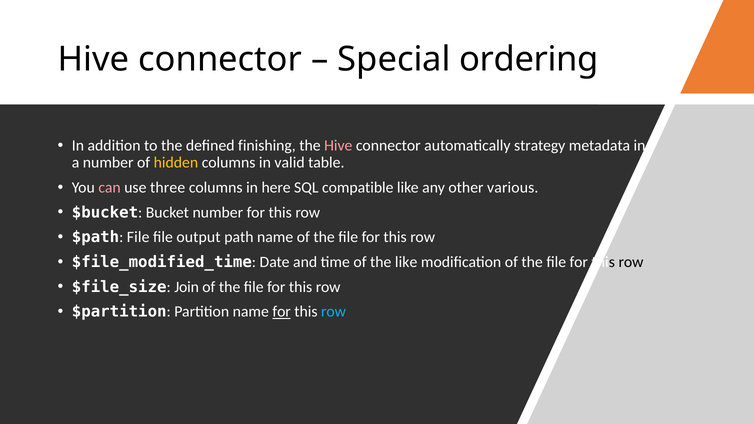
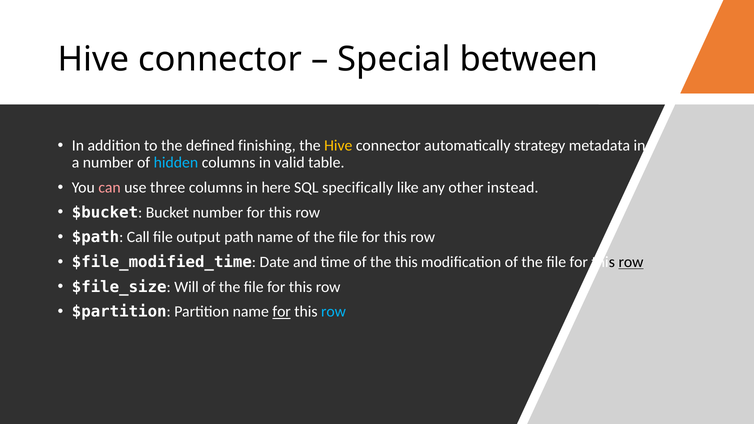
ordering: ordering -> between (529, 59)
Hive colour: pink -> yellow (338, 146)
hidden colour: yellow -> light blue (176, 163)
compatible: compatible -> specifically (358, 188)
various: various -> instead (513, 188)
$path File: File -> Call (138, 237)
the like: like -> this (406, 262)
row underline: none -> present (631, 262)
Join: Join -> Will (187, 287)
